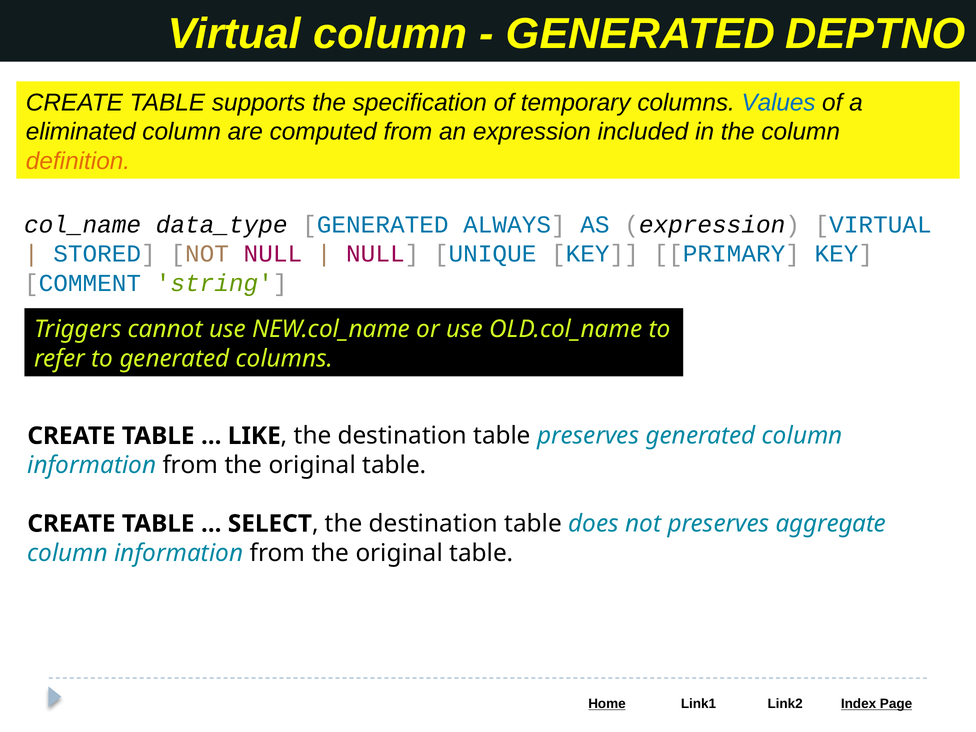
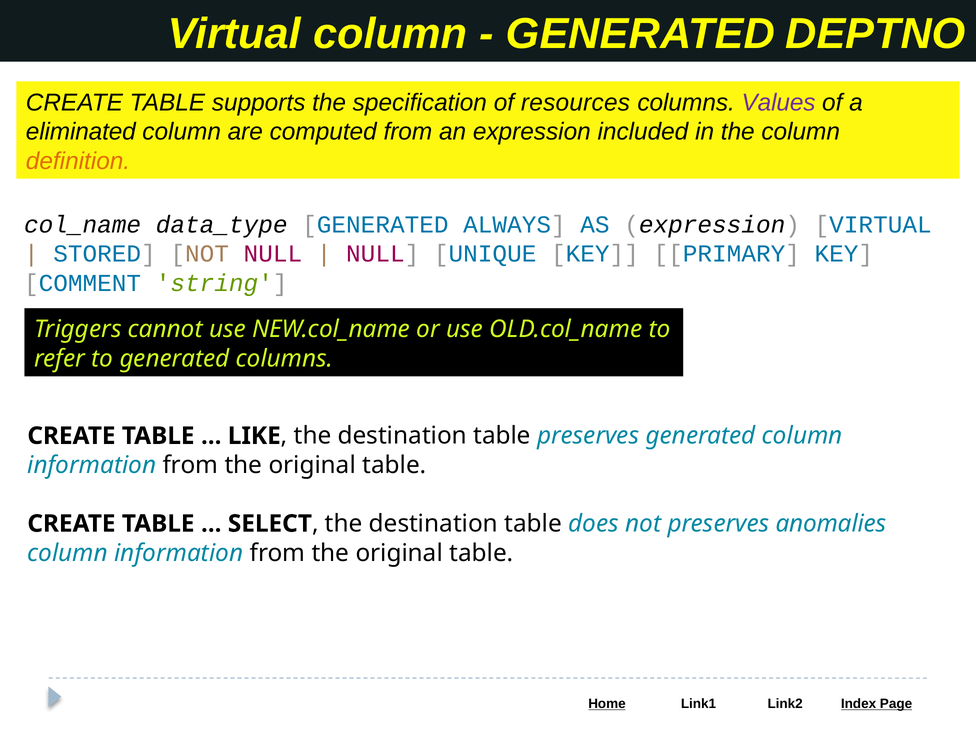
temporary: temporary -> resources (576, 102)
Values colour: blue -> purple (779, 102)
aggregate: aggregate -> anomalies (831, 524)
